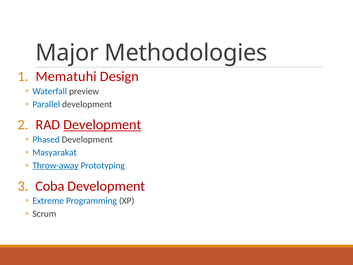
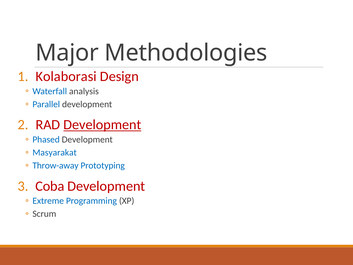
Mematuhi: Mematuhi -> Kolaborasi (66, 76)
preview: preview -> analysis (84, 91)
Throw-away underline: present -> none (56, 165)
